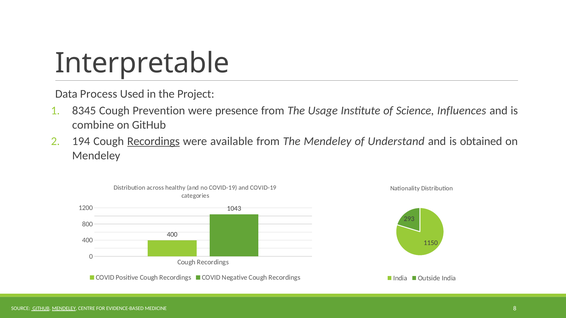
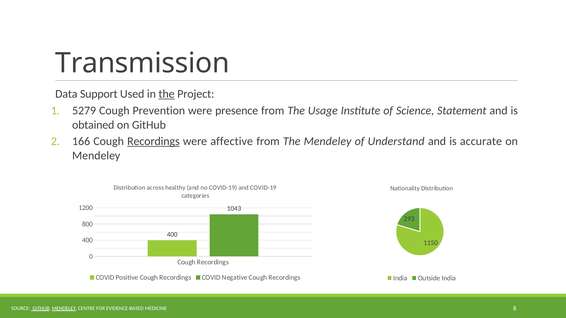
Interpretable: Interpretable -> Transmission (142, 63)
Process: Process -> Support (99, 94)
the underline: none -> present (167, 94)
8345: 8345 -> 5279 (84, 111)
Influences: Influences -> Statement (462, 111)
combine: combine -> obtained (93, 125)
194: 194 -> 166 (81, 142)
available: available -> affective (232, 142)
obtained: obtained -> accurate (481, 142)
